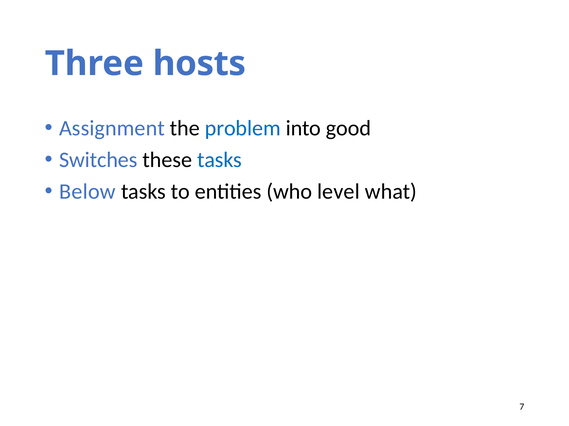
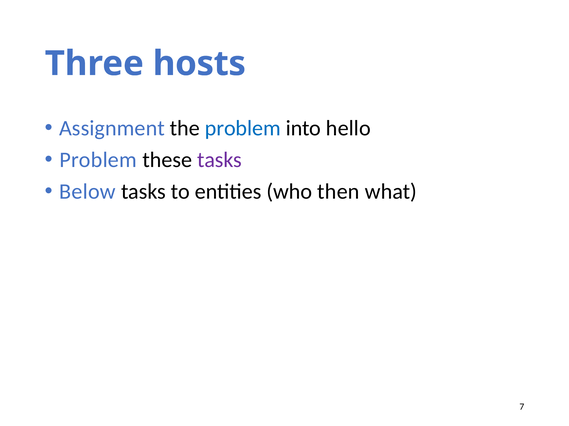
good: good -> hello (348, 128)
Switches: Switches -> Problem (98, 160)
tasks colour: blue -> purple (220, 160)
level: level -> then (338, 192)
